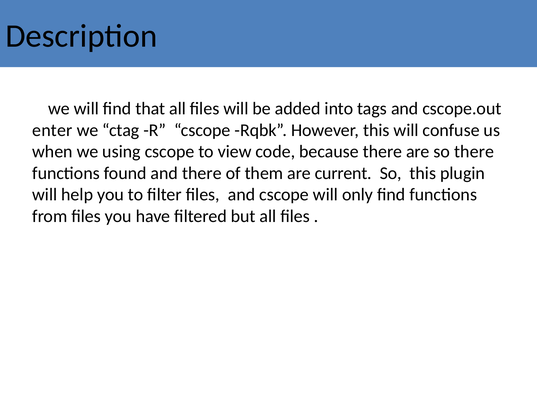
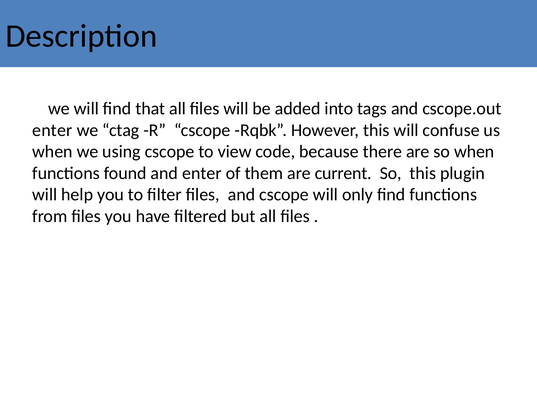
so there: there -> when (474, 152)
and there: there -> enter (202, 173)
